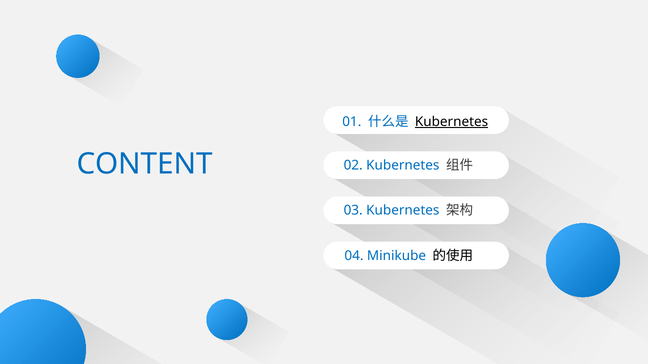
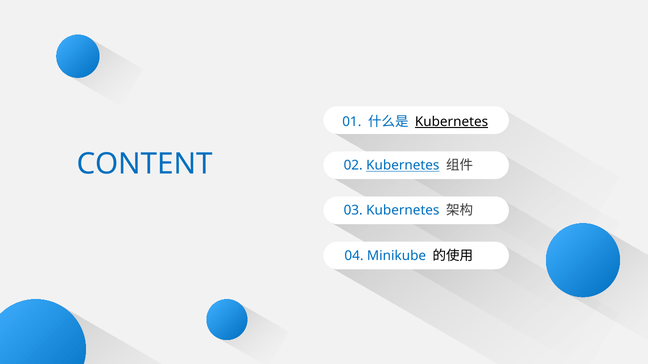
Kubernetes underline: none -> present (403, 166)
